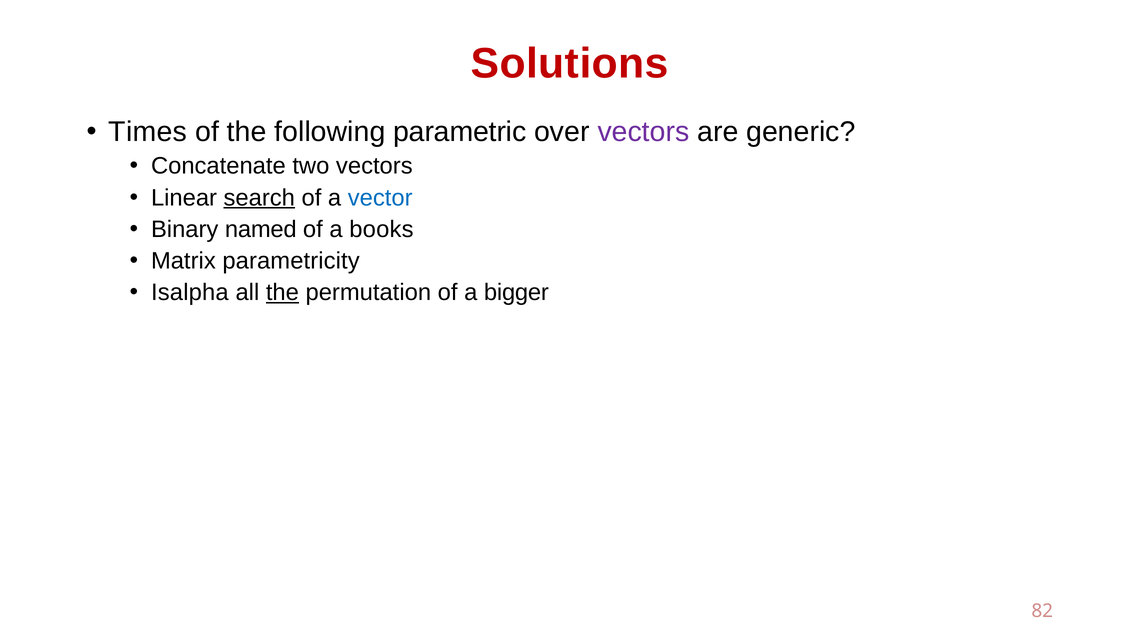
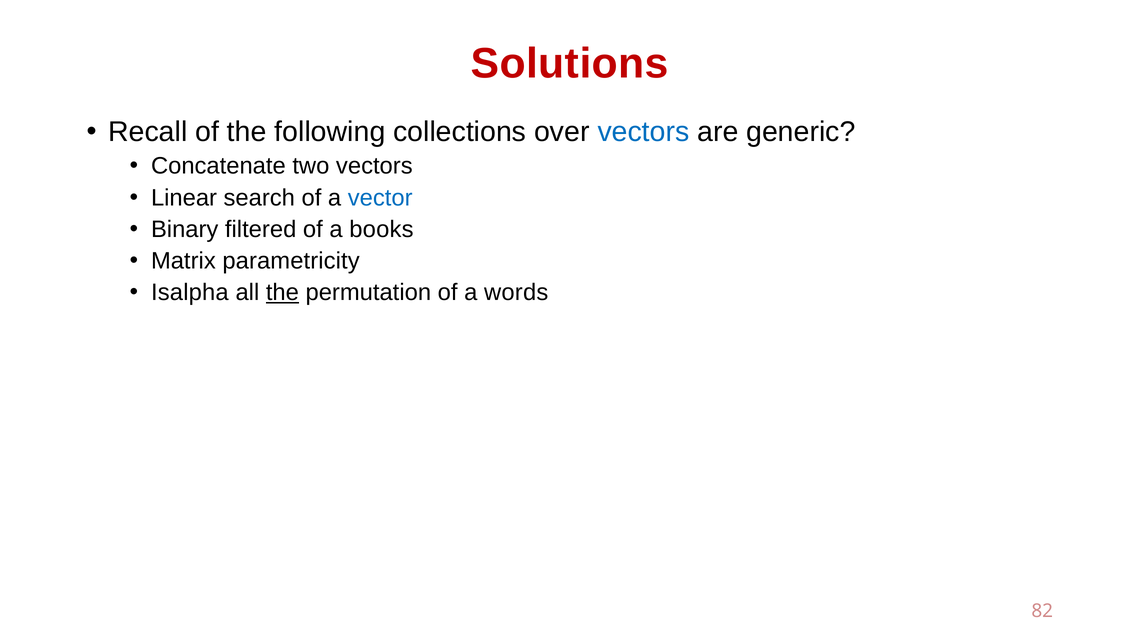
Times: Times -> Recall (148, 132)
parametric: parametric -> collections (460, 132)
vectors colour: purple -> blue (643, 132)
search underline: present -> none (259, 198)
named: named -> filtered (261, 229)
bigger: bigger -> words (516, 292)
